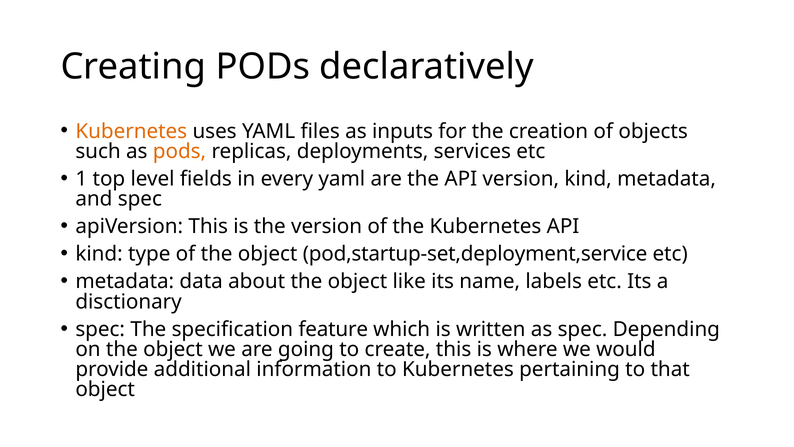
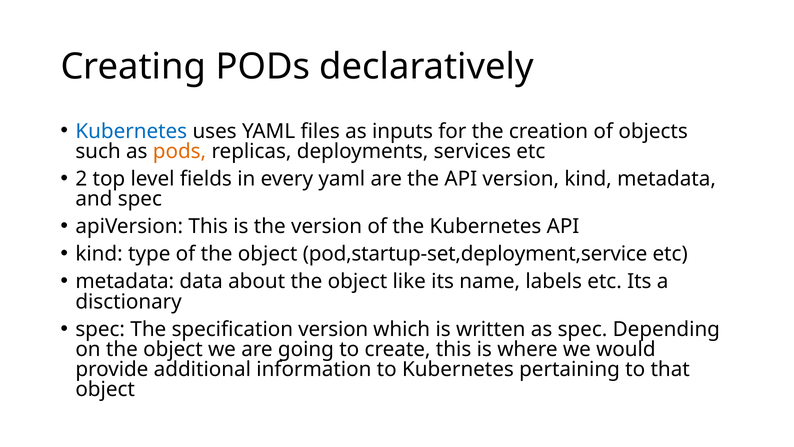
Kubernetes colour: orange -> blue (131, 131)
1: 1 -> 2 (81, 179)
specification feature: feature -> version (333, 329)
